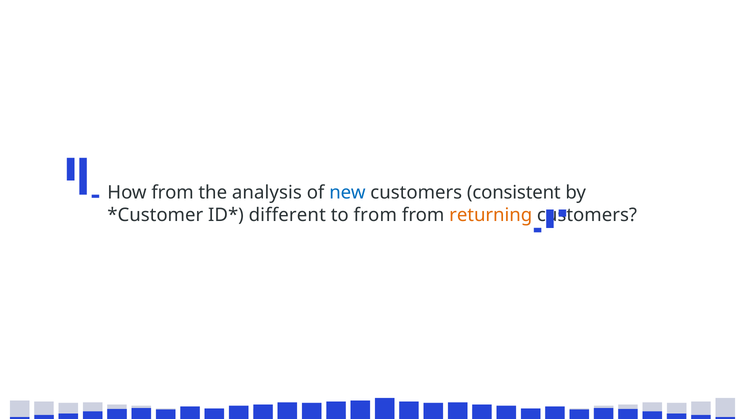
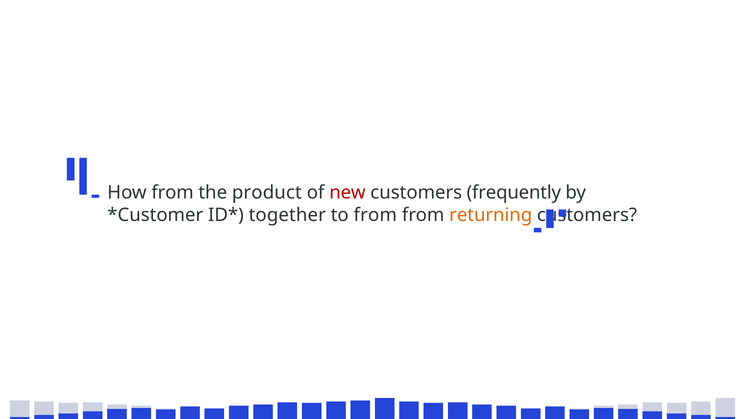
analysis: analysis -> product (267, 193)
new colour: blue -> red (347, 193)
consistent: consistent -> frequently (514, 193)
different: different -> together (287, 215)
